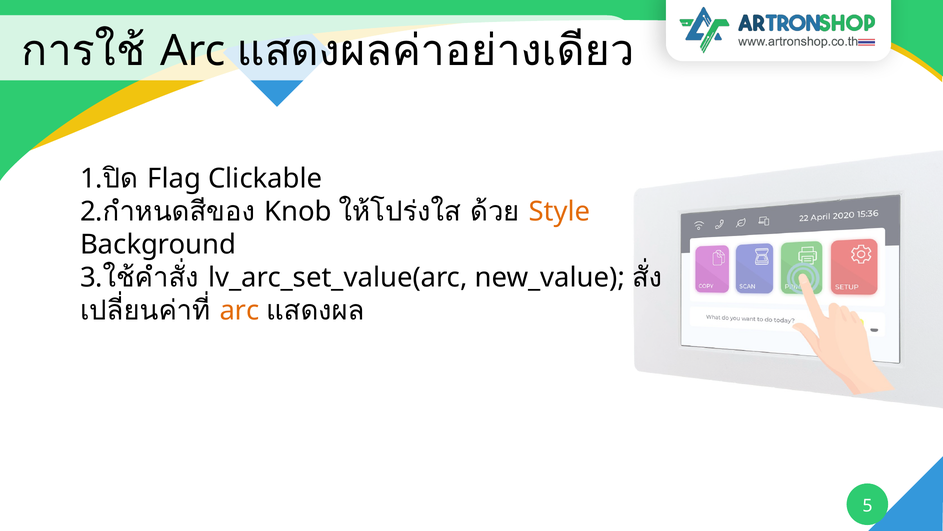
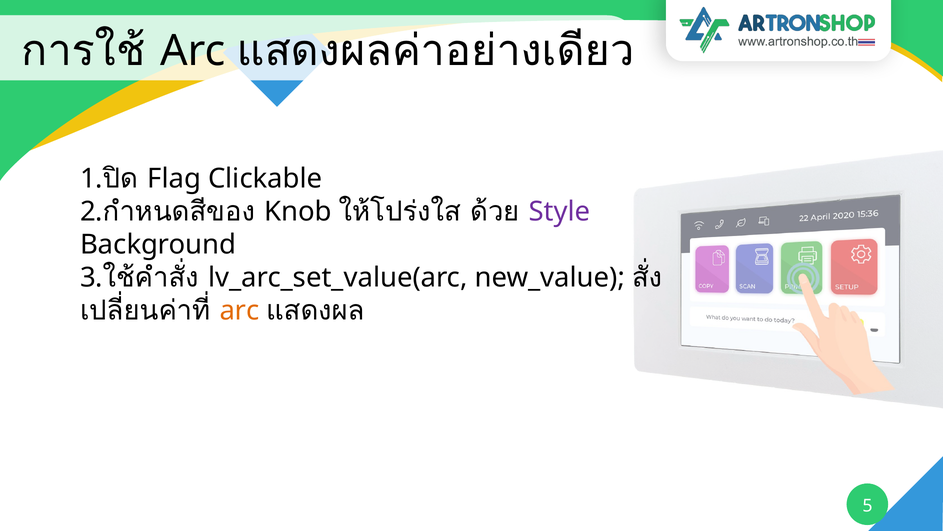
Style colour: orange -> purple (559, 211)
